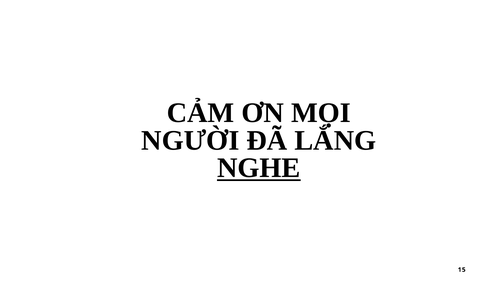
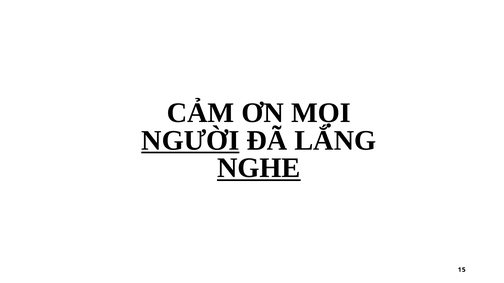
NGƯỜI underline: none -> present (190, 141)
